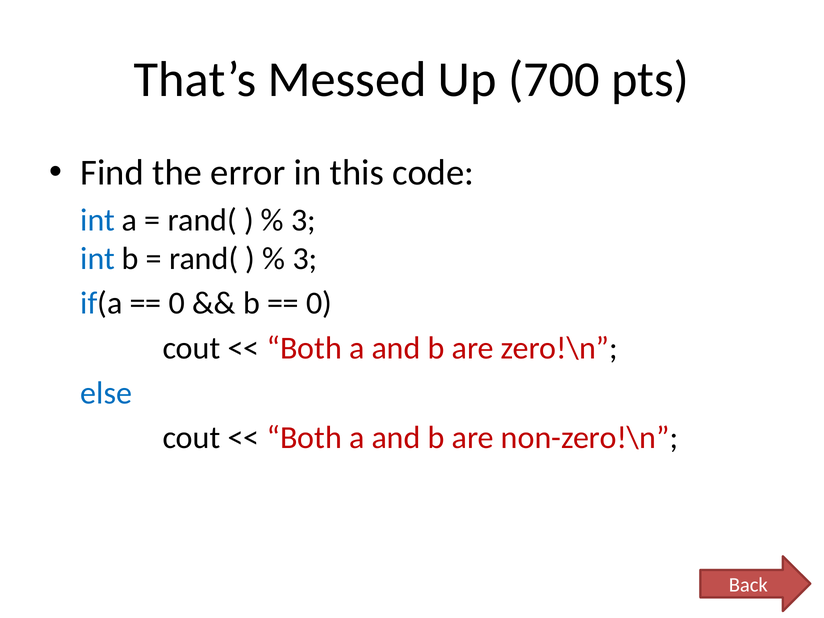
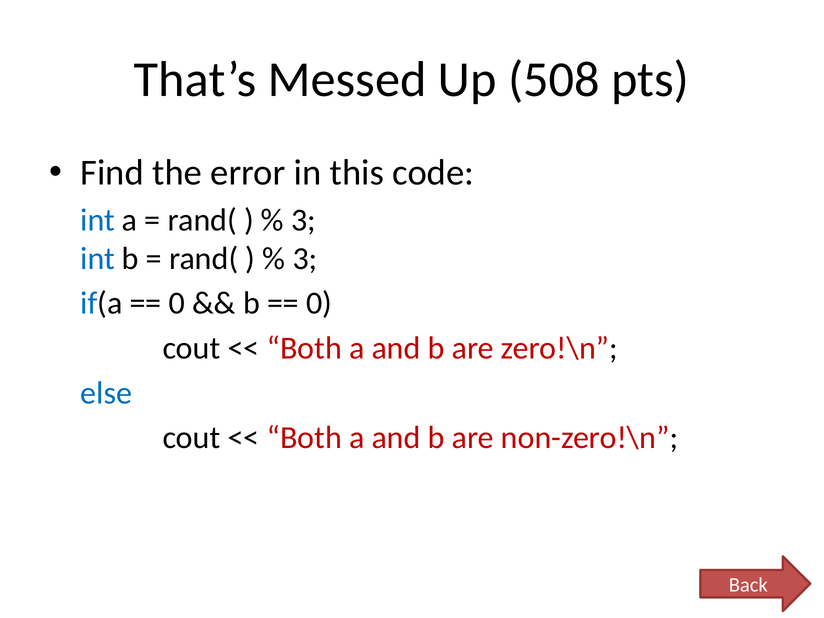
700: 700 -> 508 (554, 80)
